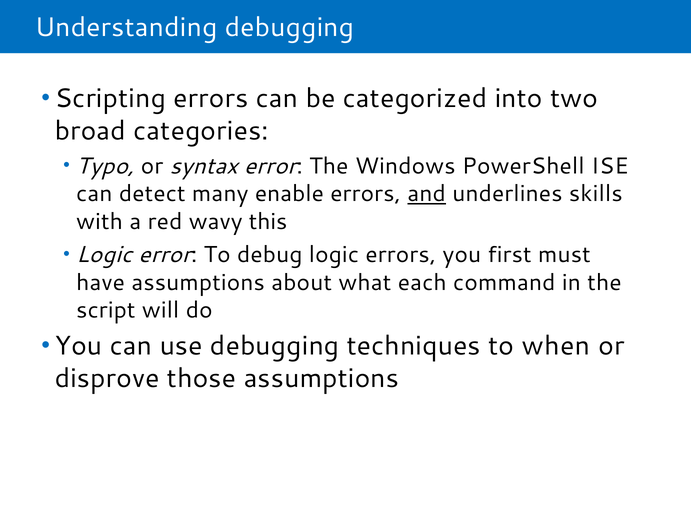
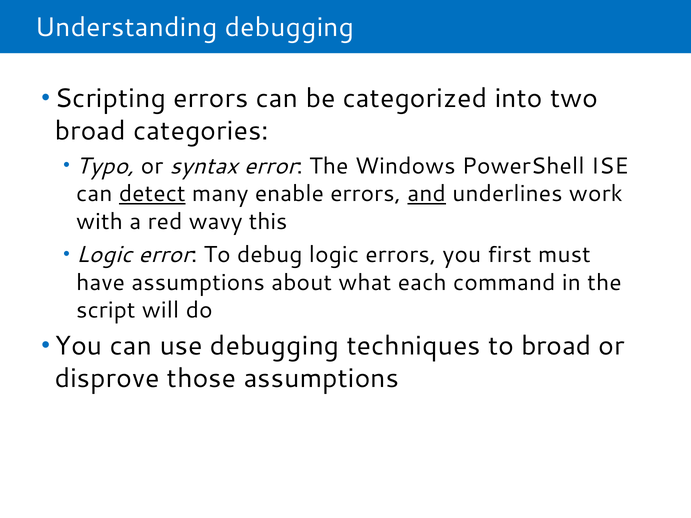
detect underline: none -> present (152, 194)
skills: skills -> work (596, 194)
to when: when -> broad (556, 346)
